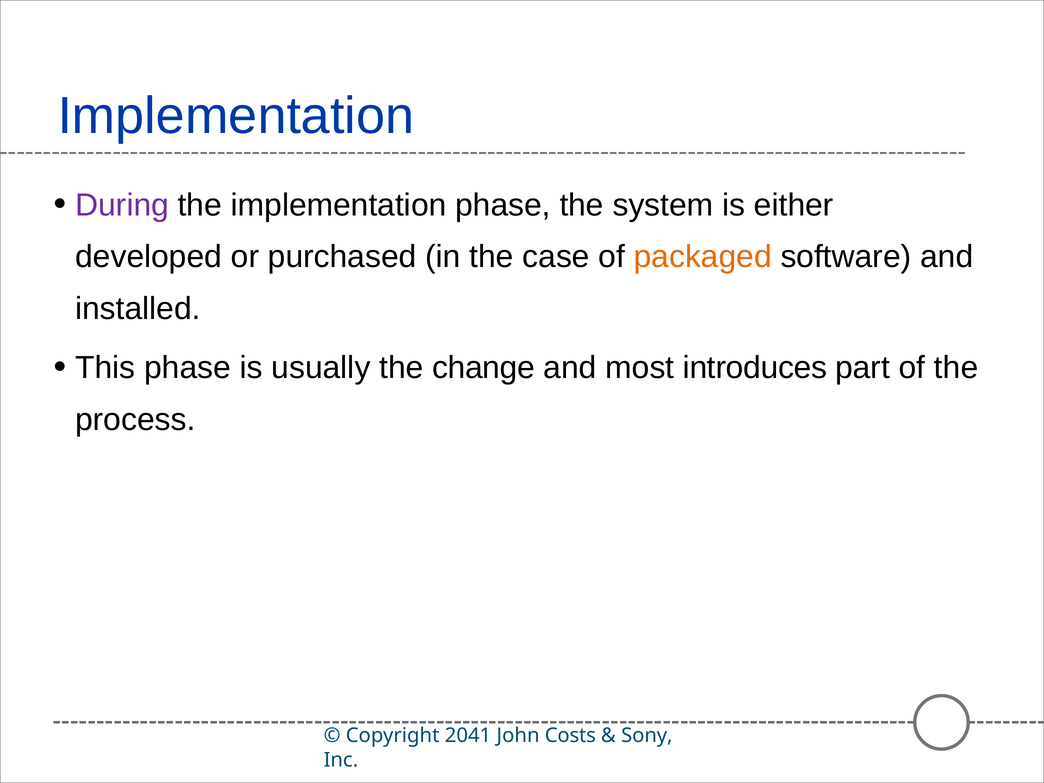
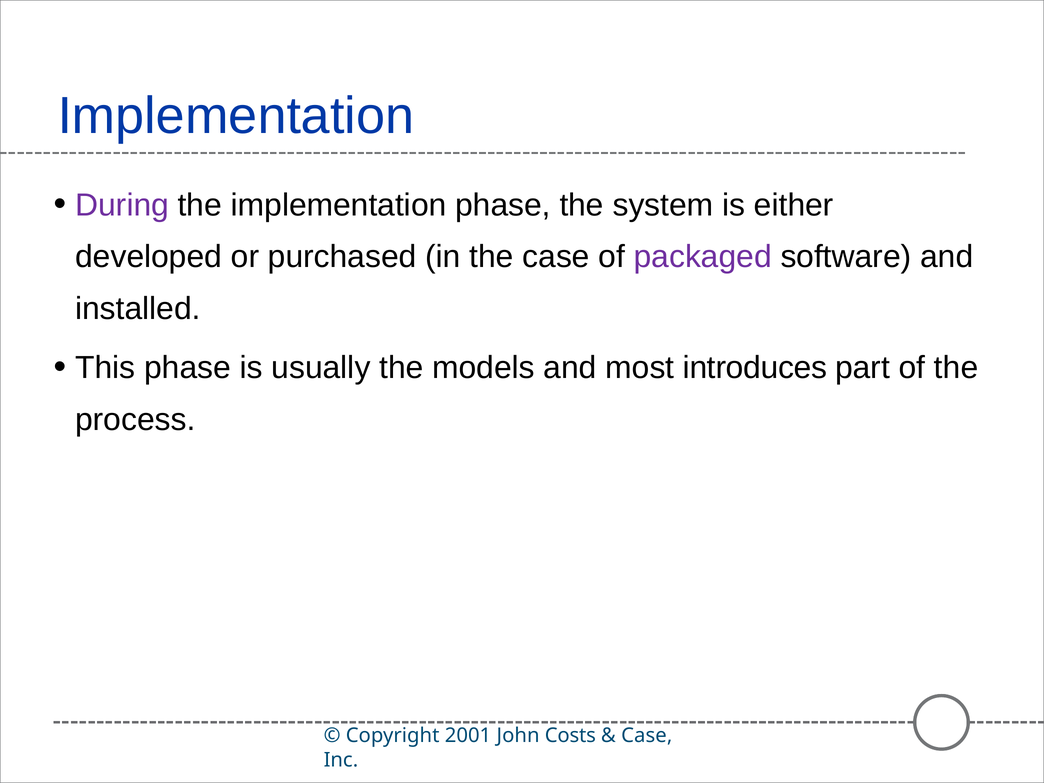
packaged colour: orange -> purple (703, 257)
change: change -> models (483, 368)
2041: 2041 -> 2001 (468, 736)
Sony: Sony -> Case (647, 736)
